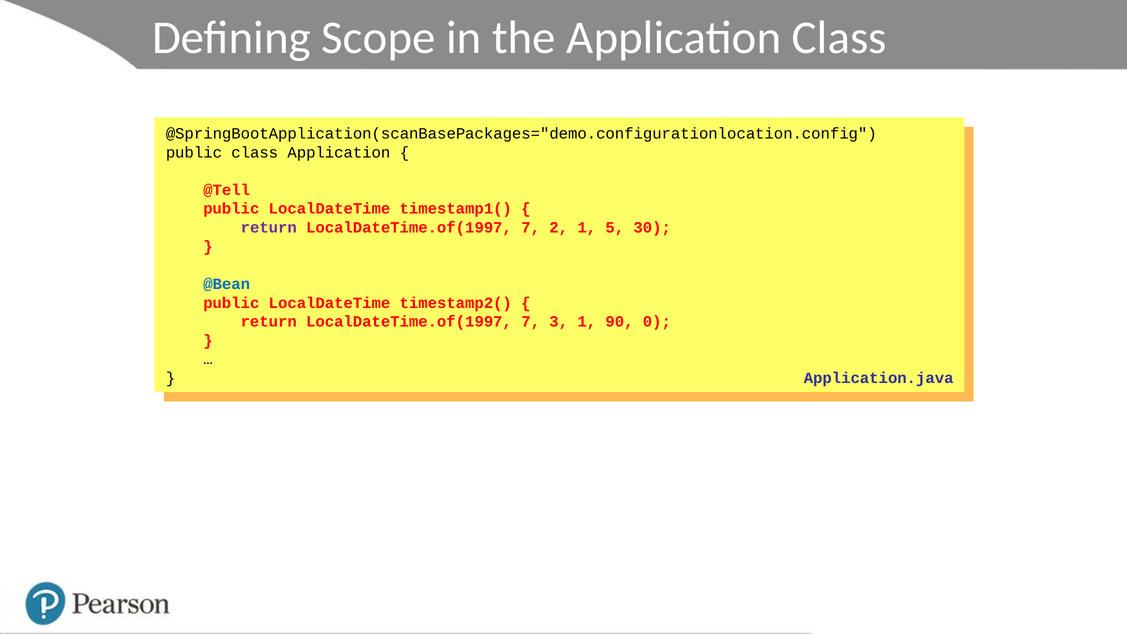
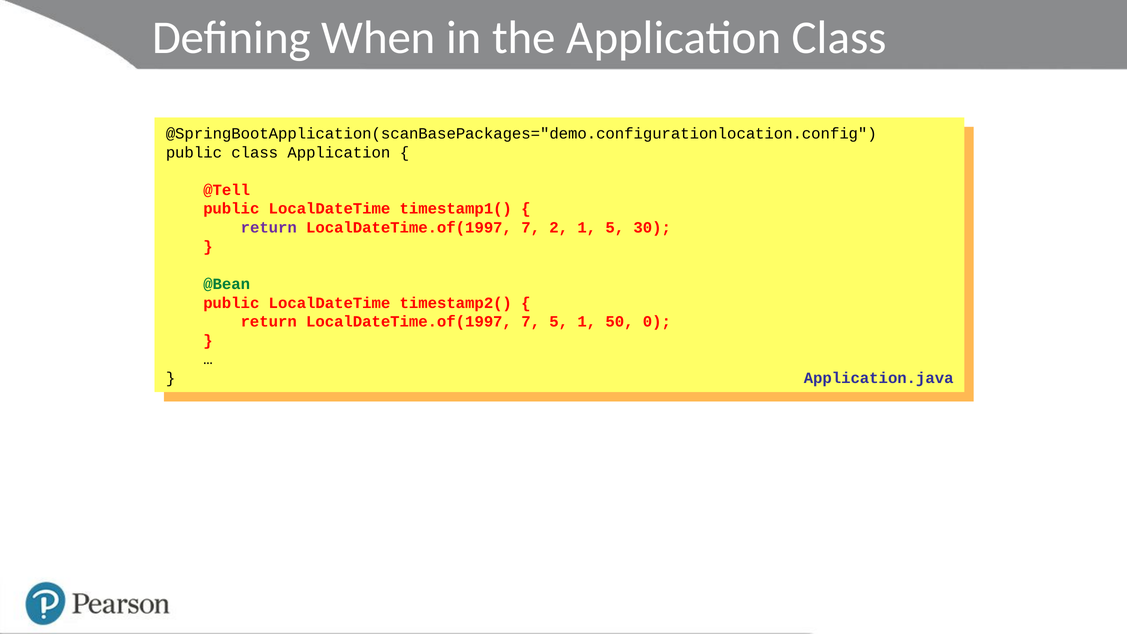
Scope: Scope -> When (378, 38)
@Bean colour: blue -> green (227, 284)
3: 3 -> 5 (559, 322)
90: 90 -> 50 (620, 322)
